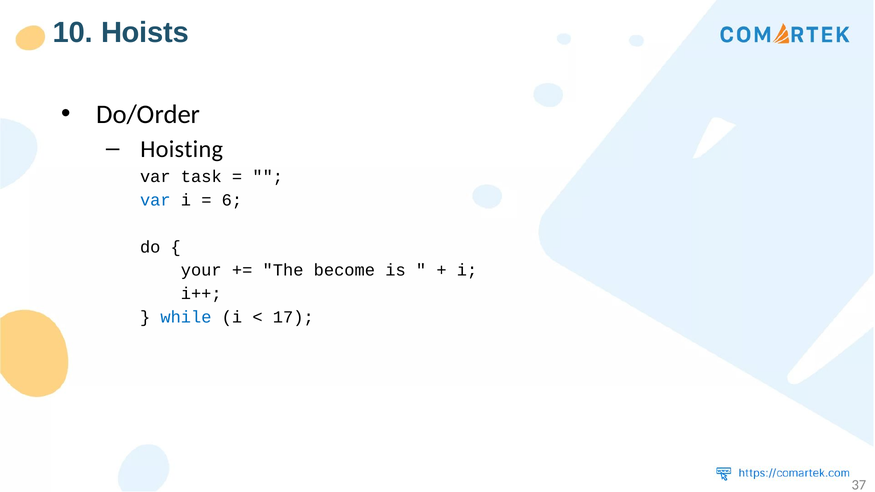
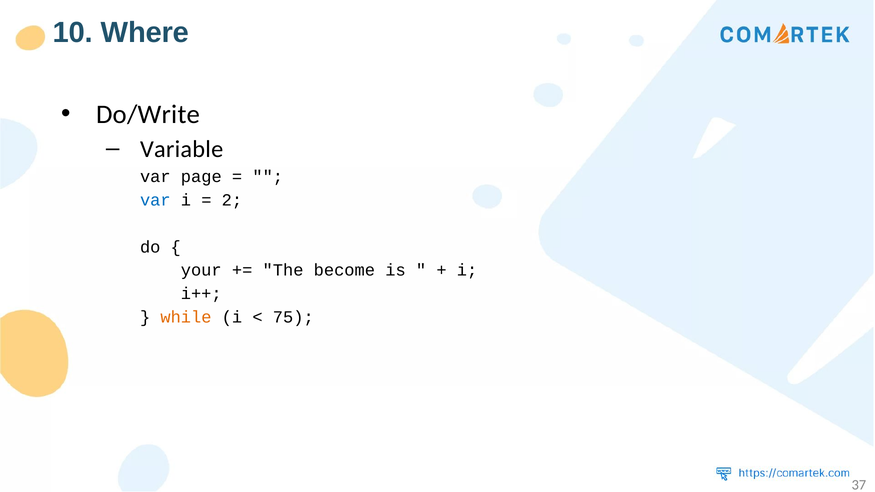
Hoists: Hoists -> Where (145, 33)
Do/Order: Do/Order -> Do/Write (148, 114)
Hoisting: Hoisting -> Variable (182, 149)
task: task -> page (201, 177)
6: 6 -> 2 (232, 200)
while colour: blue -> orange (186, 317)
17: 17 -> 75 (293, 317)
